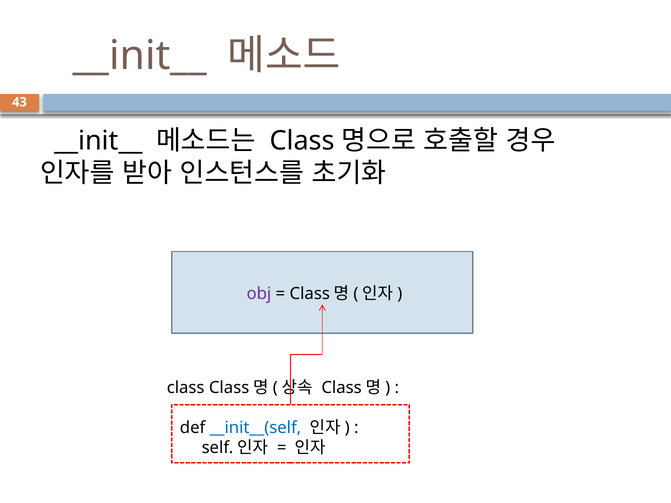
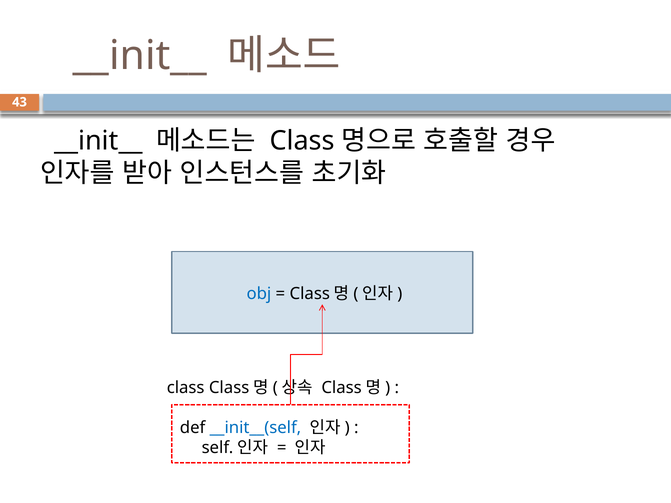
obj colour: purple -> blue (259, 294)
